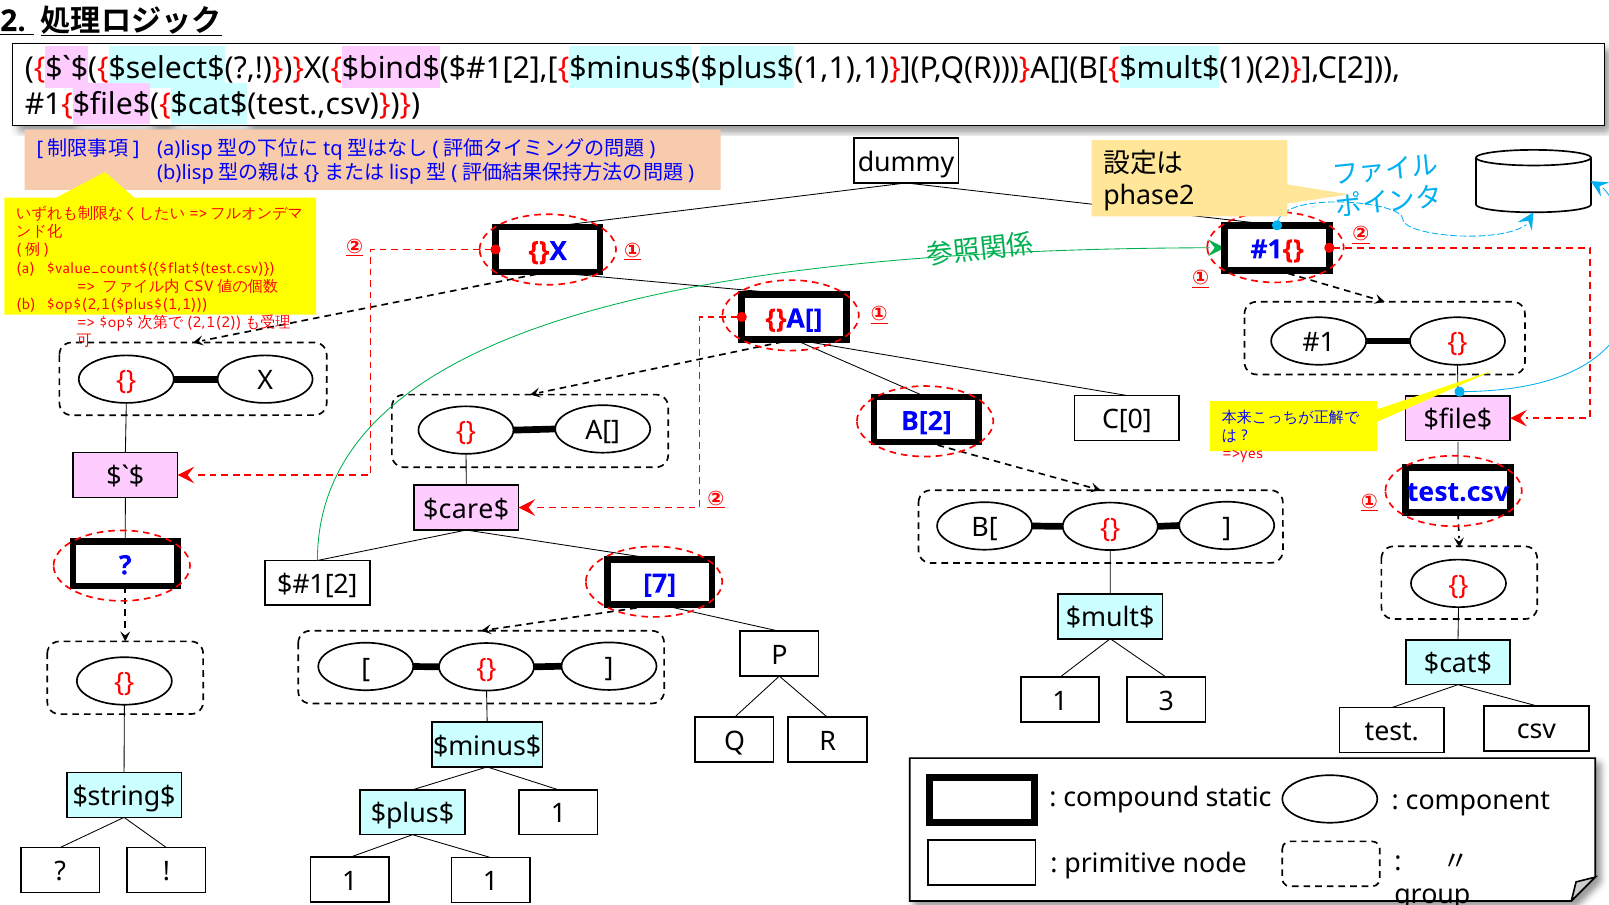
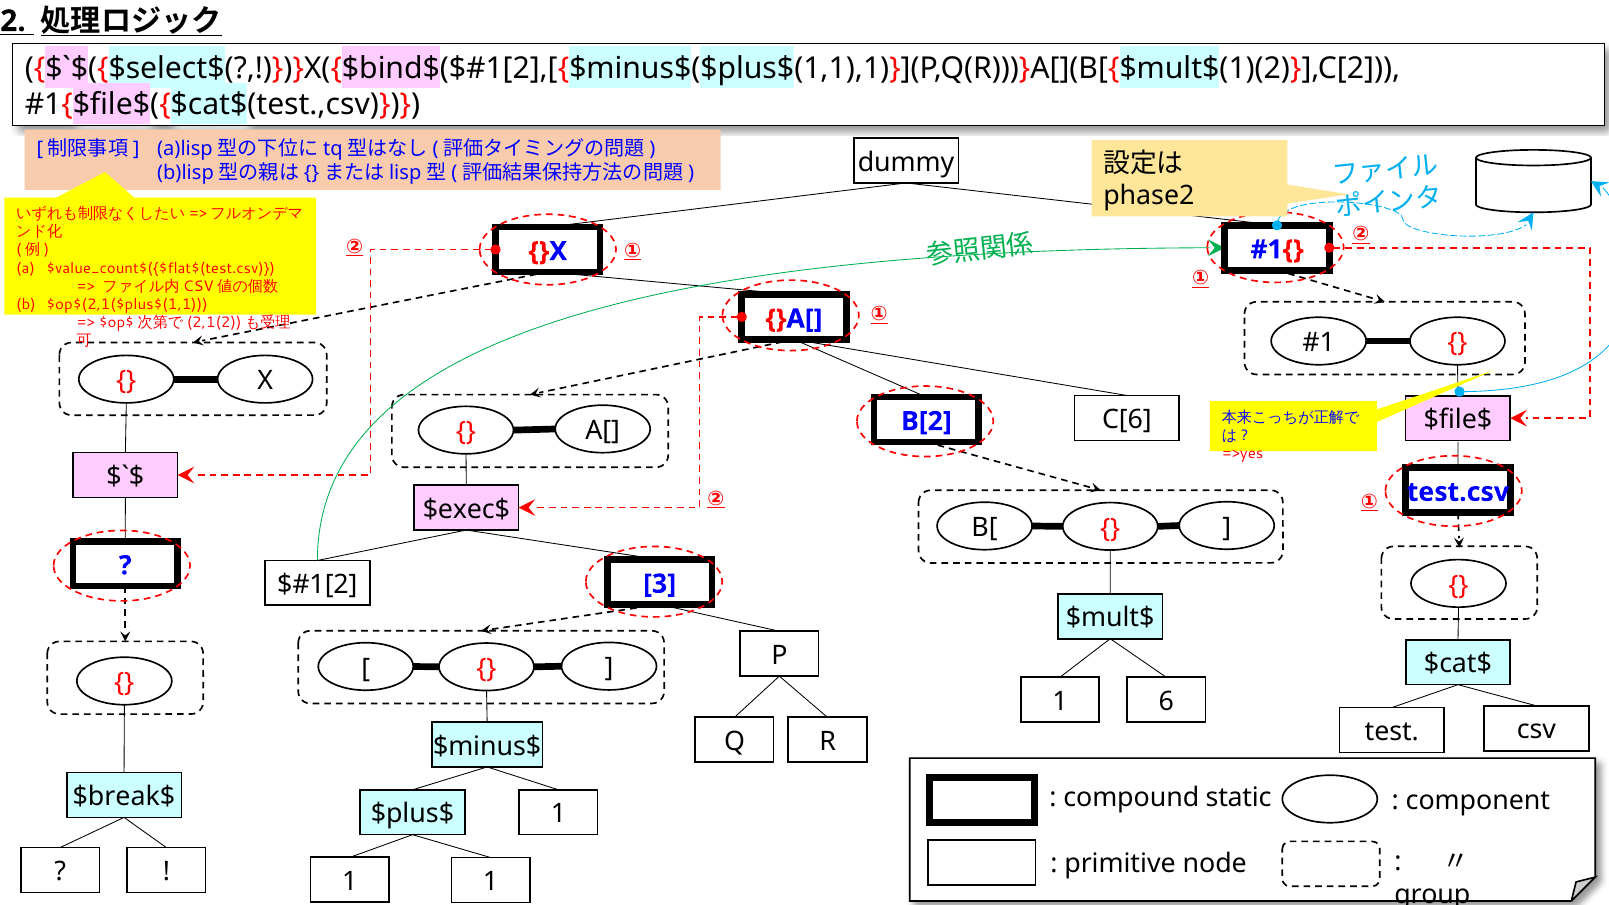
C[0: C[0 -> C[6 (1127, 420)
$care$: $care$ -> $exec$ (466, 509)
7: 7 -> 3 (660, 584)
3: 3 -> 6 (1166, 702)
$string$: $string$ -> $break$ (124, 797)
